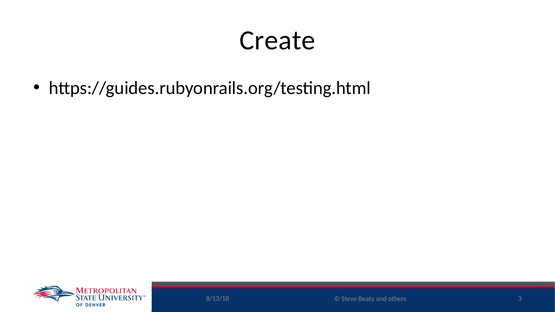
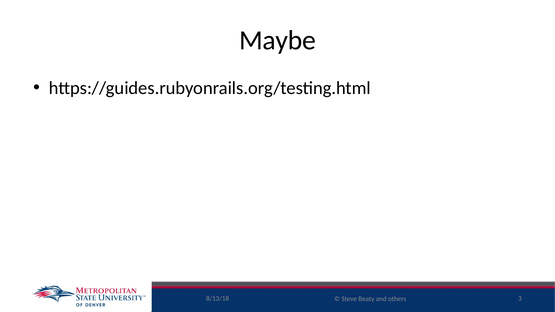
Create: Create -> Maybe (278, 40)
